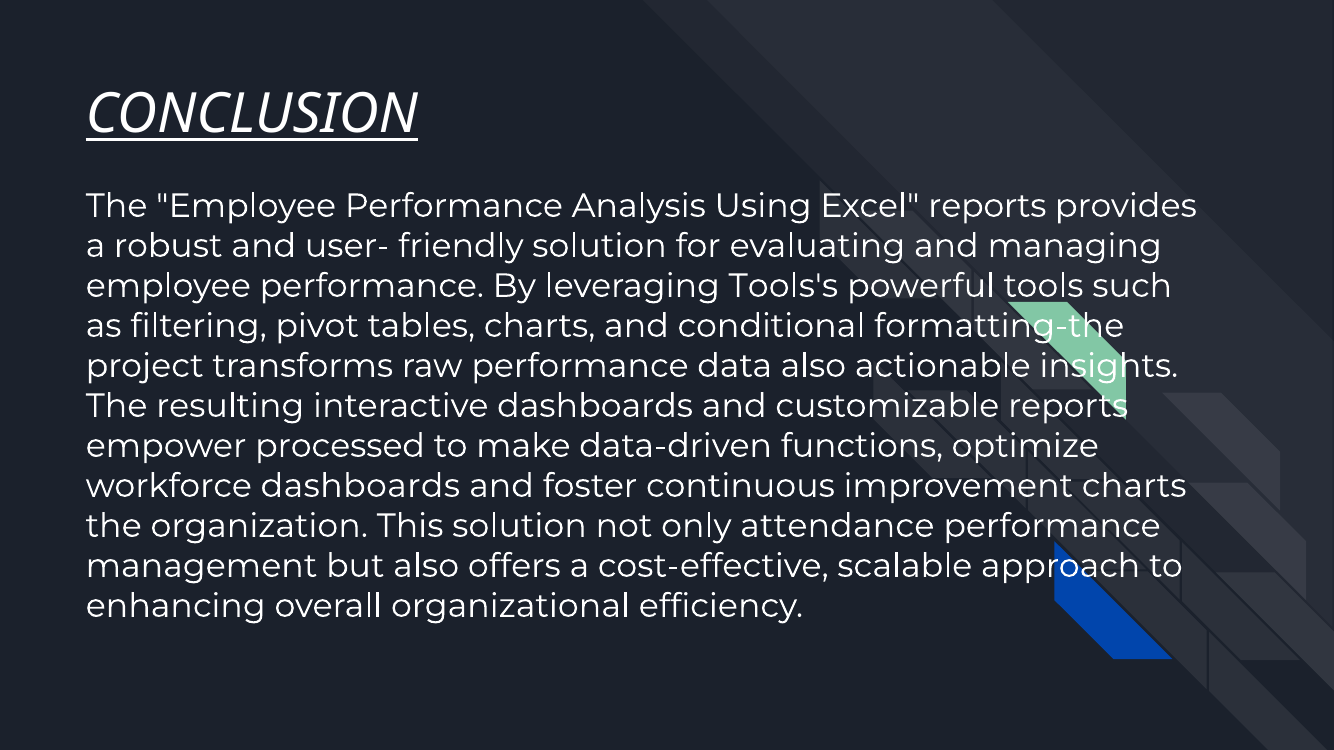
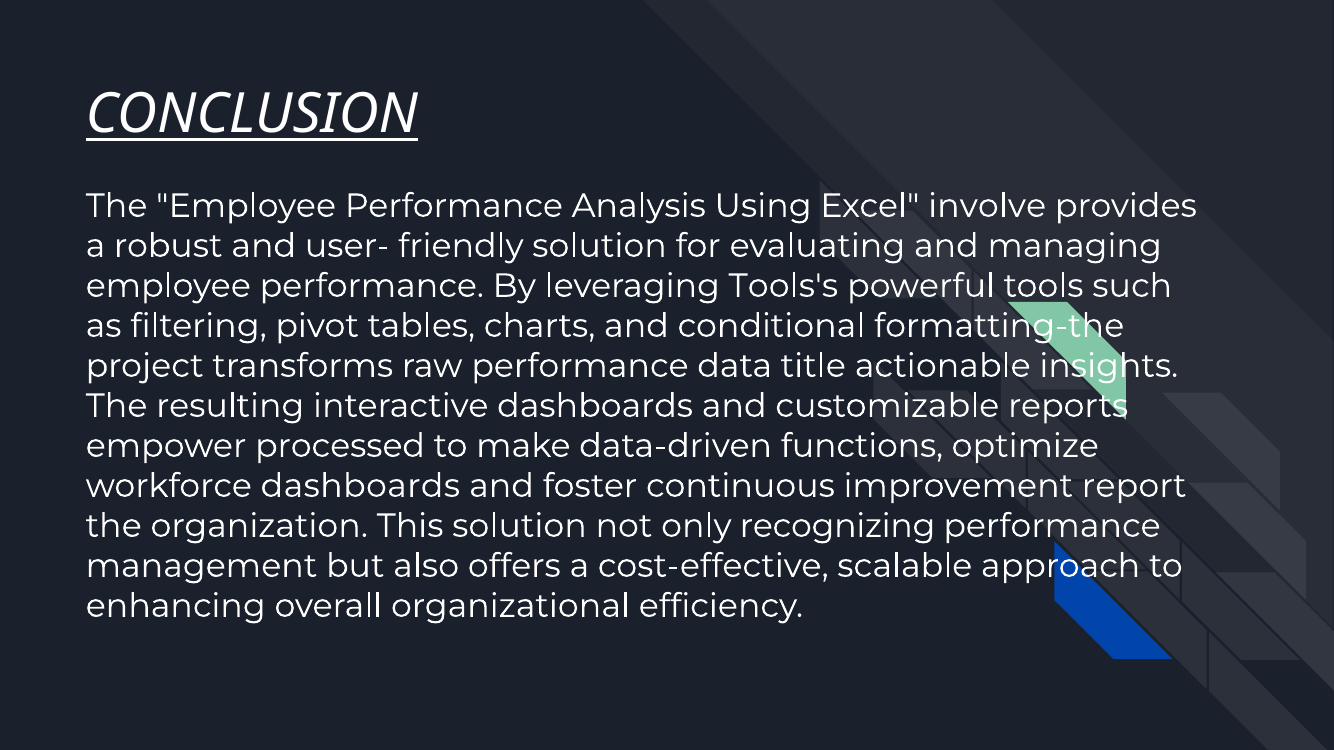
Excel reports: reports -> involve (987, 206)
data also: also -> title (813, 366)
improvement charts: charts -> report (1134, 486)
attendance: attendance -> recognizing (838, 526)
